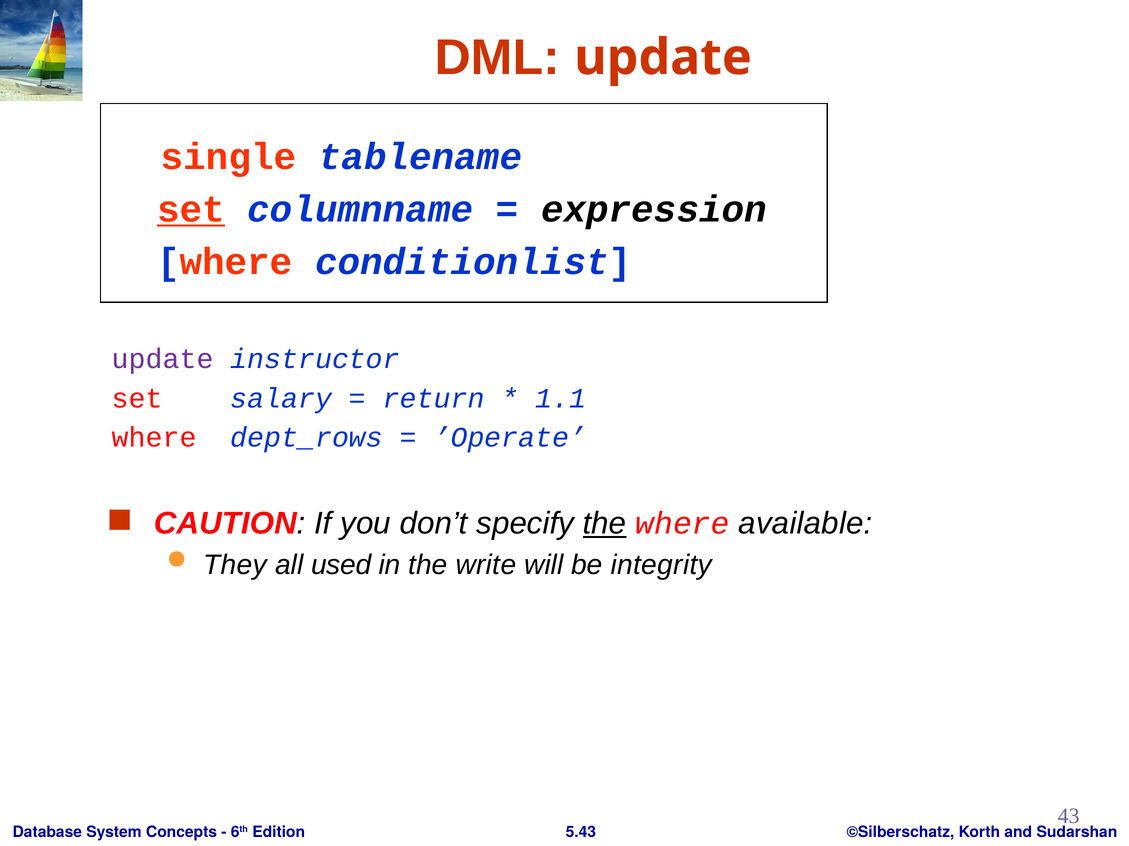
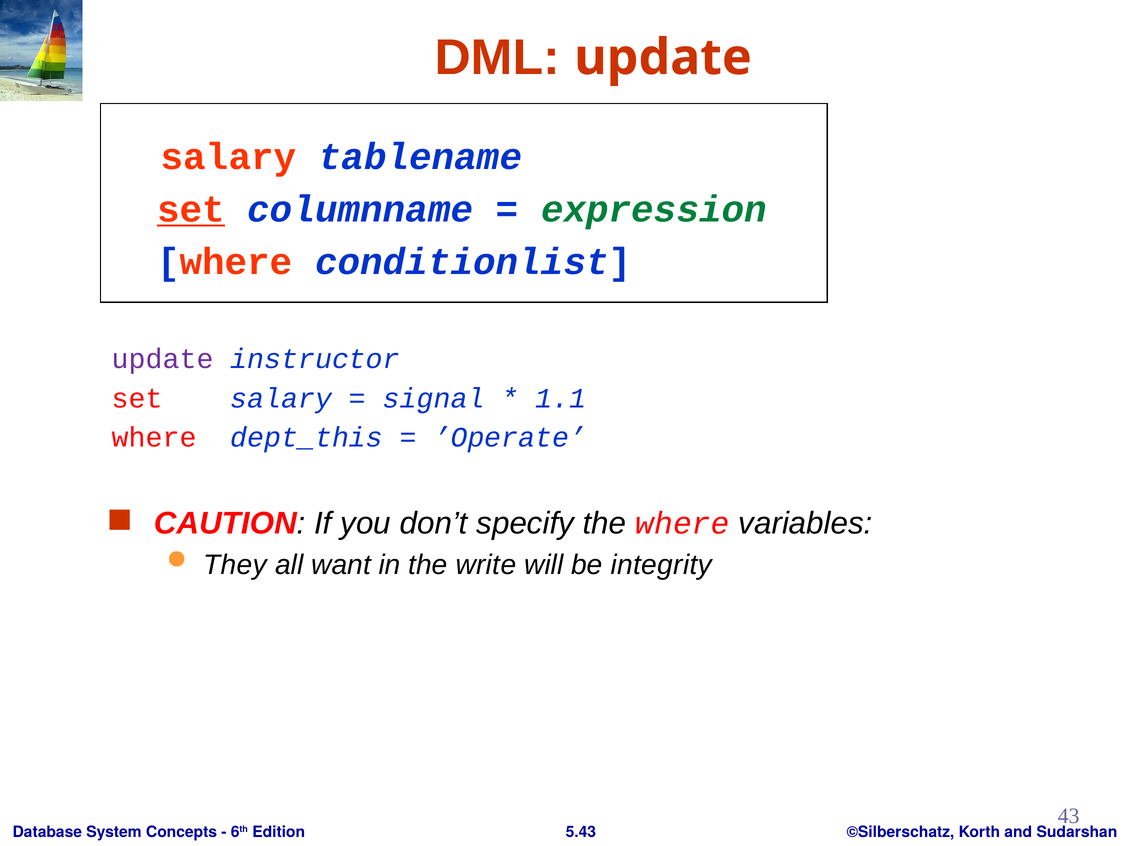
single: single -> salary (229, 157)
expression colour: black -> green (654, 210)
return: return -> signal (434, 399)
dept_rows: dept_rows -> dept_this (307, 438)
the underline: present -> none (605, 524)
available: available -> variables (806, 524)
used: used -> want (341, 565)
